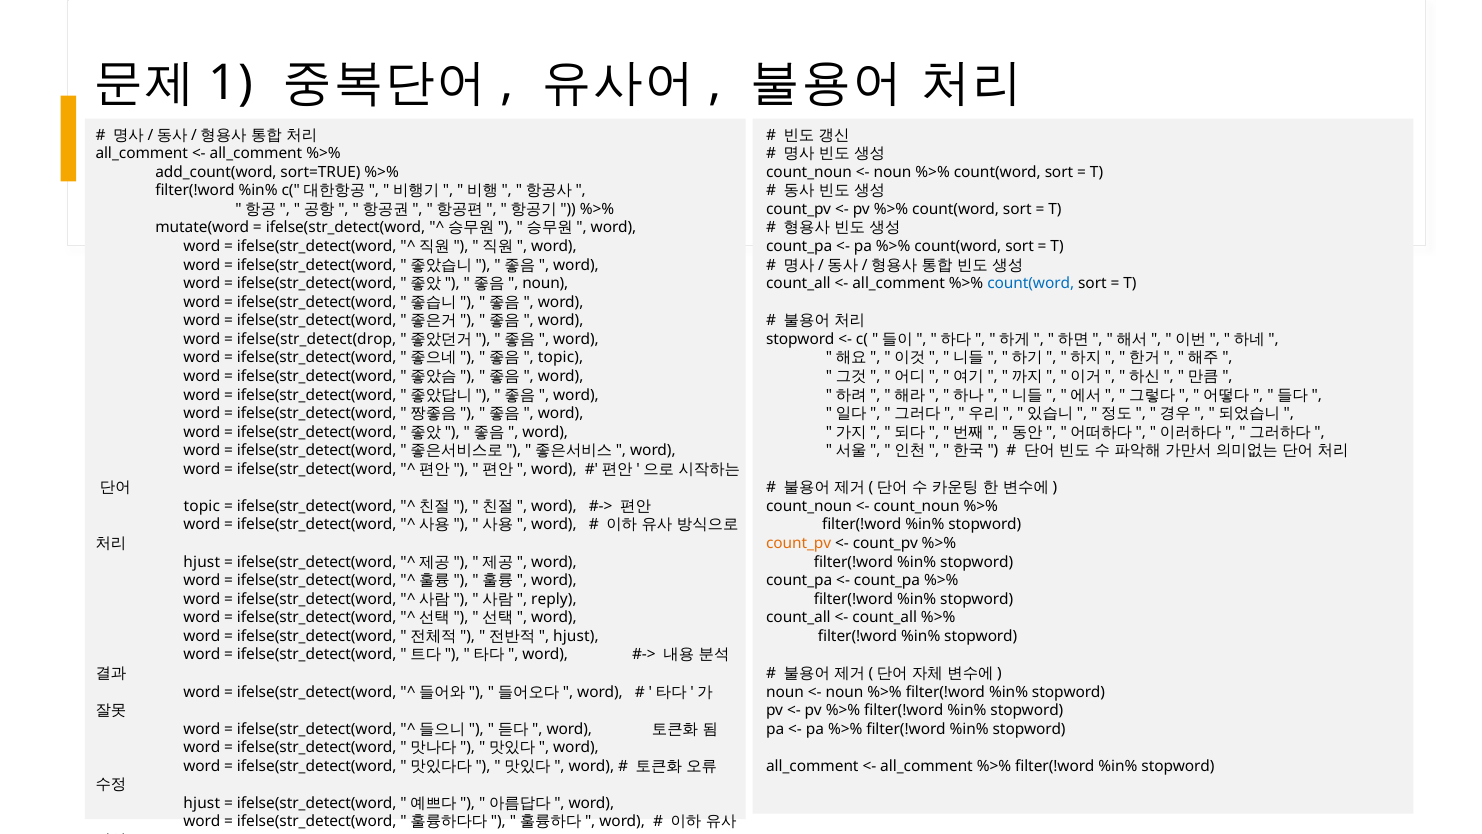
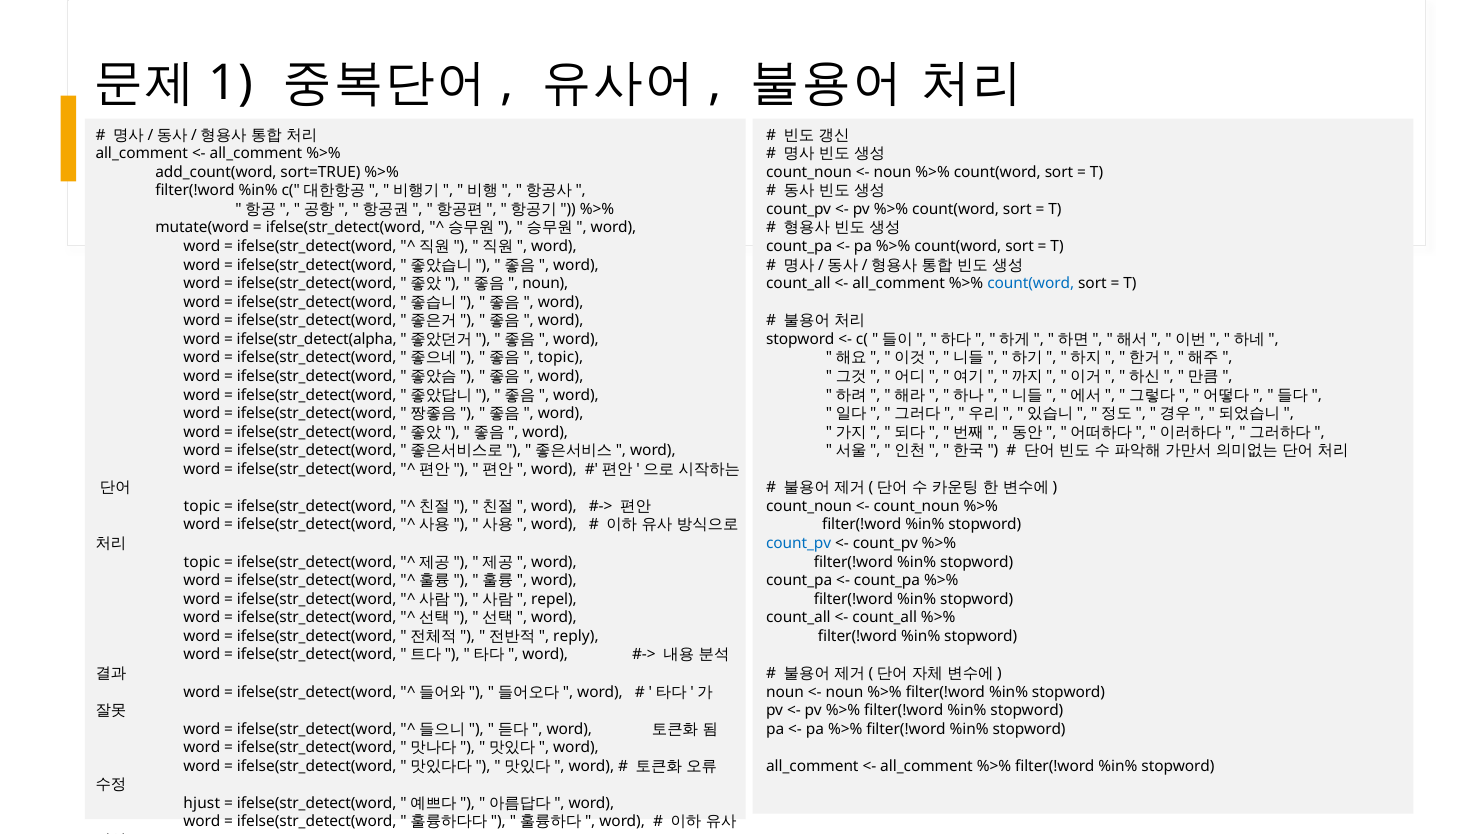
ifelse(str_detect(drop: ifelse(str_detect(drop -> ifelse(str_detect(alpha (317, 339)
count_pv colour: orange -> blue (799, 543)
hjust: hjust -> topic (202, 562)
reply: reply -> repel (554, 599)
hjust: hjust -> reply (576, 636)
